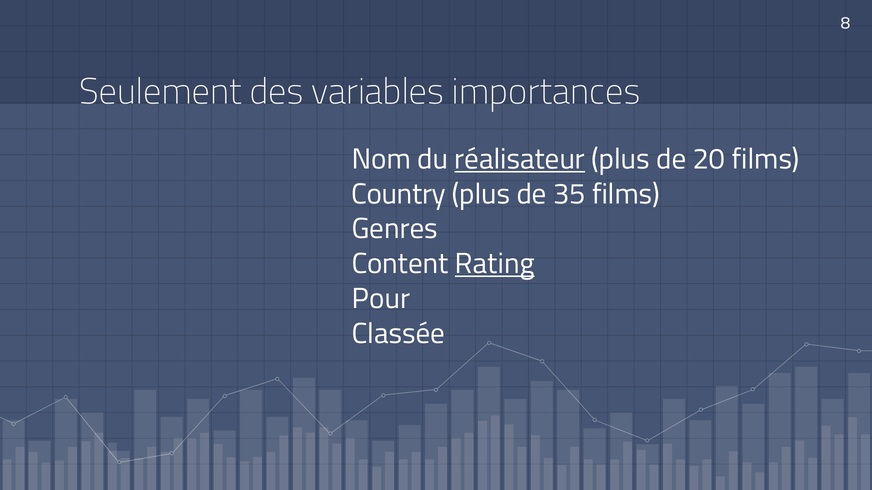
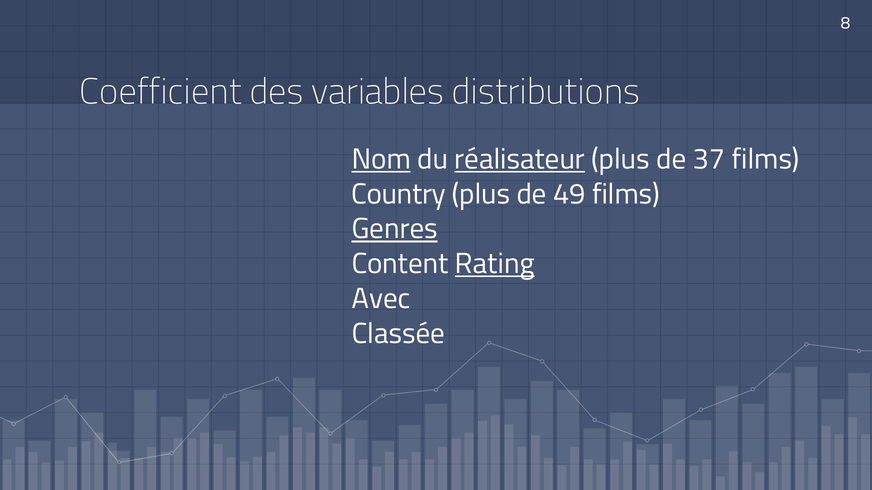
Seulement: Seulement -> Coefficient (160, 92)
importances: importances -> distributions (546, 92)
Nom underline: none -> present (381, 159)
20: 20 -> 37 (709, 159)
35: 35 -> 49 (569, 194)
Genres underline: none -> present (395, 229)
Pour: Pour -> Avec (381, 299)
